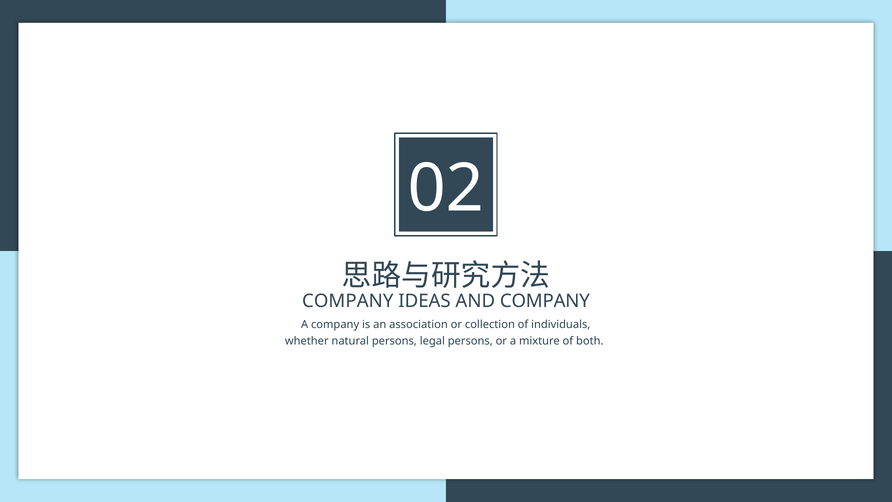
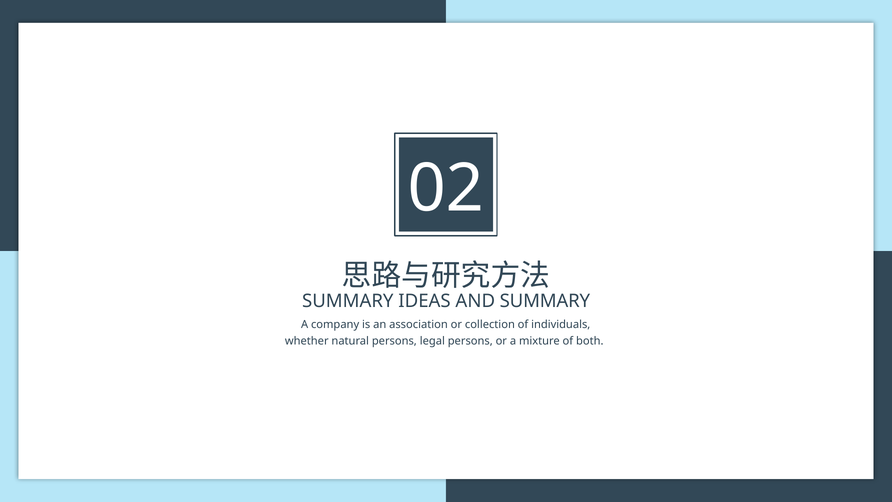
COMPANY: COMPANY -> SUMMARY (348, 301)
AND COMPANY: COMPANY -> SUMMARY (545, 301)
